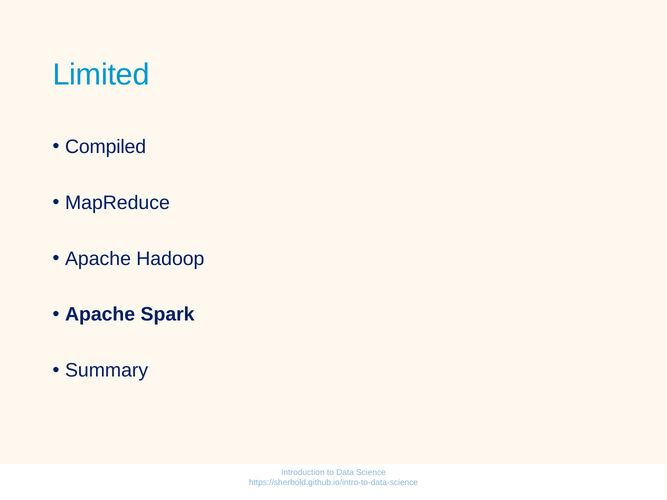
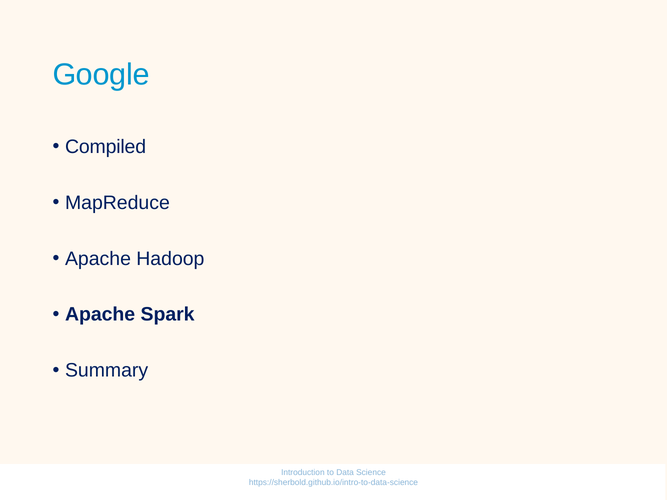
Limited: Limited -> Google (101, 75)
